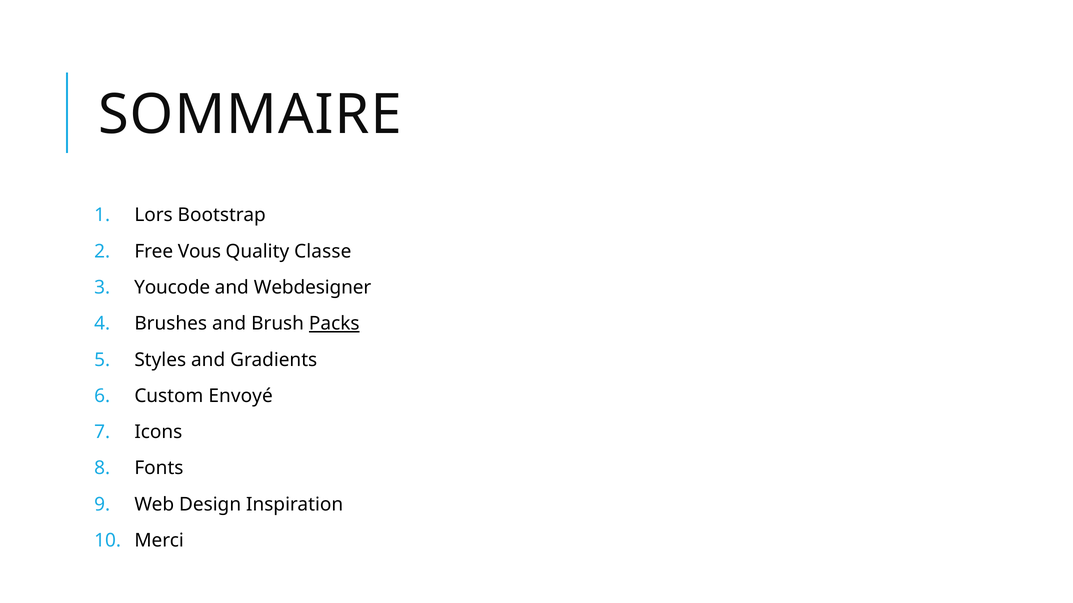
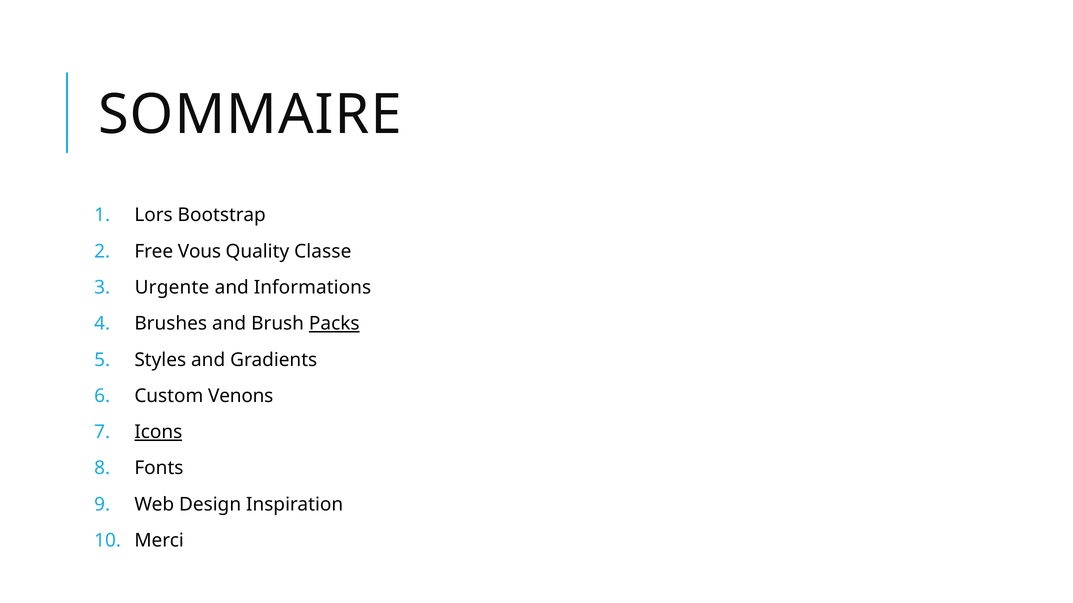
Youcode: Youcode -> Urgente (172, 288)
Webdesigner: Webdesigner -> Informations (312, 288)
Envoyé: Envoyé -> Venons (241, 396)
Icons underline: none -> present (158, 432)
